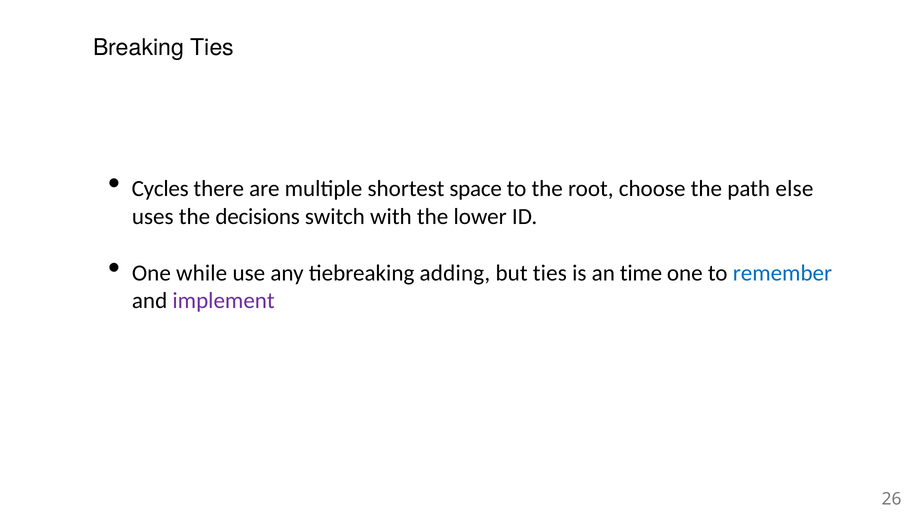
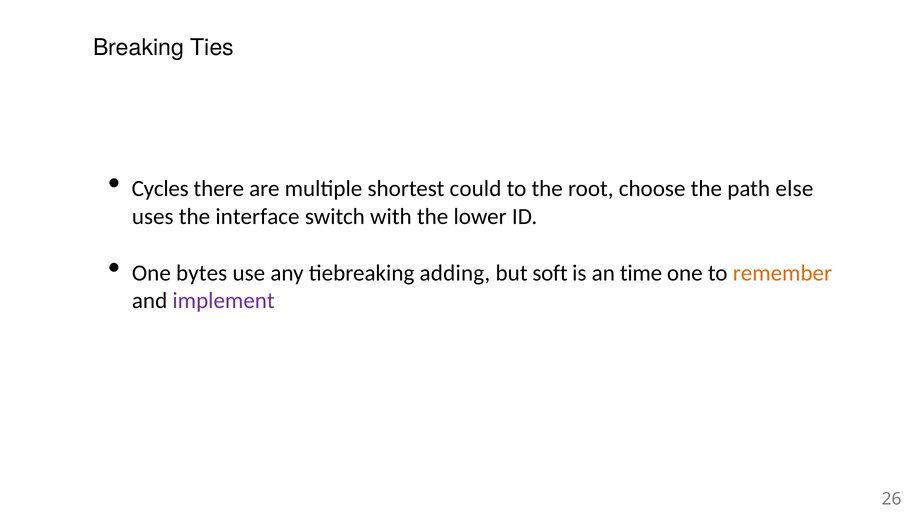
space: space -> could (475, 189)
decisions: decisions -> interface (257, 216)
while: while -> bytes (202, 273)
but ties: ties -> soft (550, 273)
remember colour: blue -> orange (782, 273)
